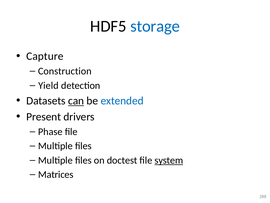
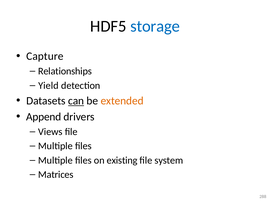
Construction: Construction -> Relationships (65, 71)
extended colour: blue -> orange (122, 101)
Present: Present -> Append (44, 116)
Phase: Phase -> Views (50, 131)
doctest: doctest -> existing (122, 160)
system underline: present -> none (169, 160)
